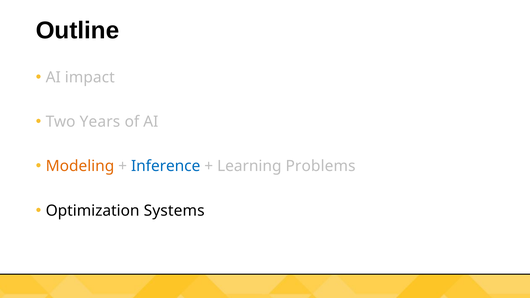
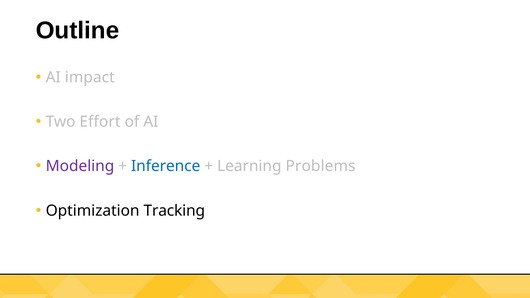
Years: Years -> Effort (100, 122)
Modeling colour: orange -> purple (80, 166)
Systems: Systems -> Tracking (174, 211)
